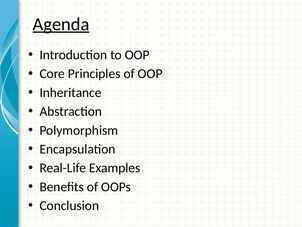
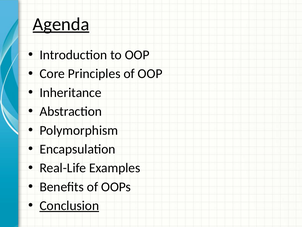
Conclusion underline: none -> present (69, 205)
